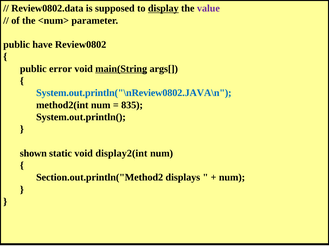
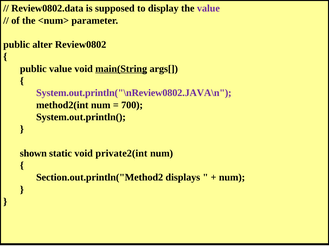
display underline: present -> none (163, 8)
have: have -> alter (42, 45)
public error: error -> value (61, 69)
System.out.println("\nReview0802.JAVA\n colour: blue -> purple (134, 93)
835: 835 -> 700 (132, 105)
display2(int: display2(int -> private2(int (121, 153)
